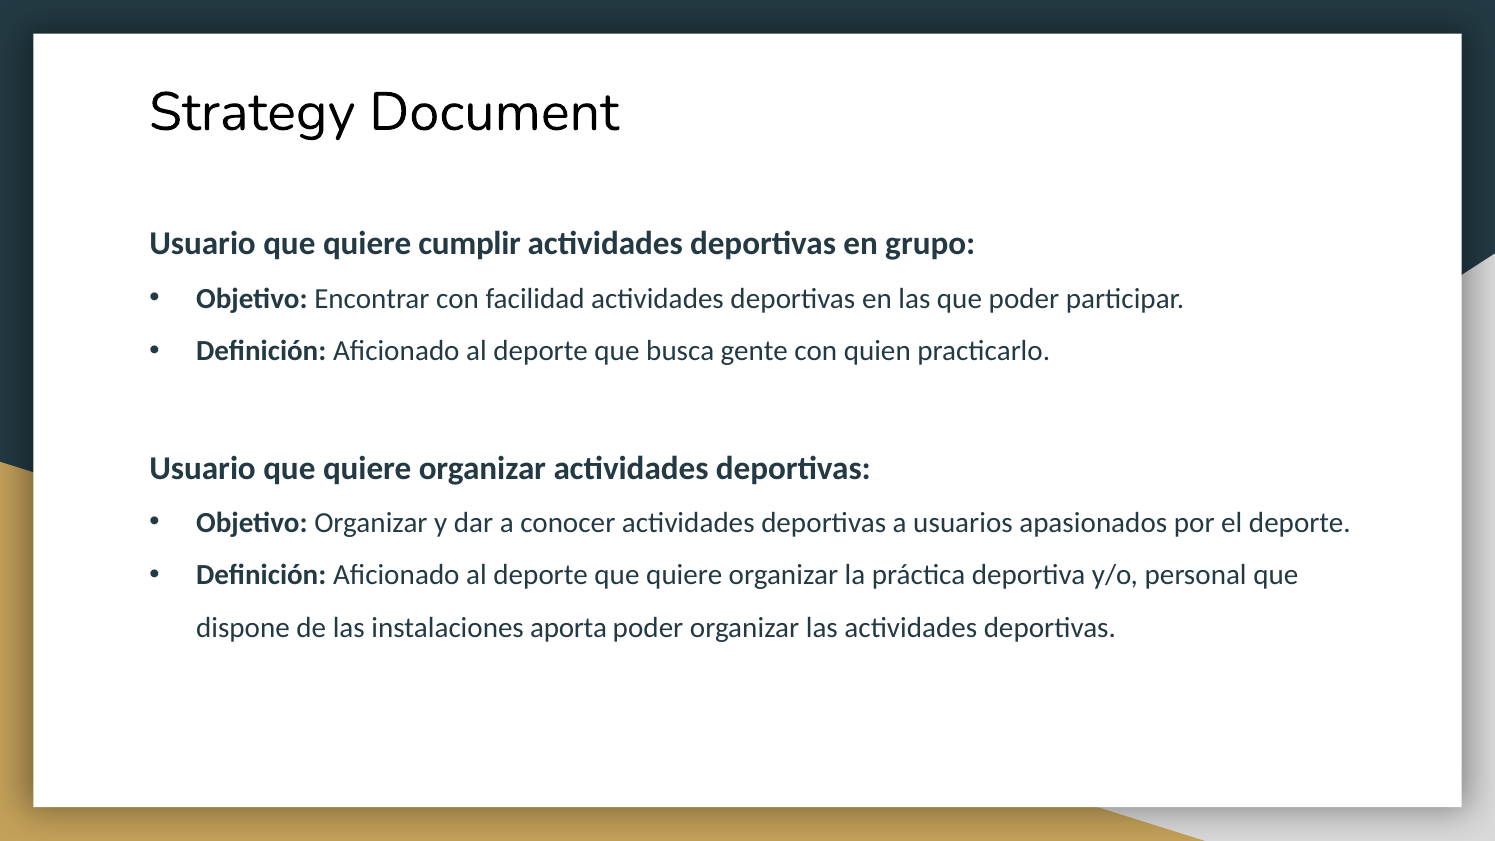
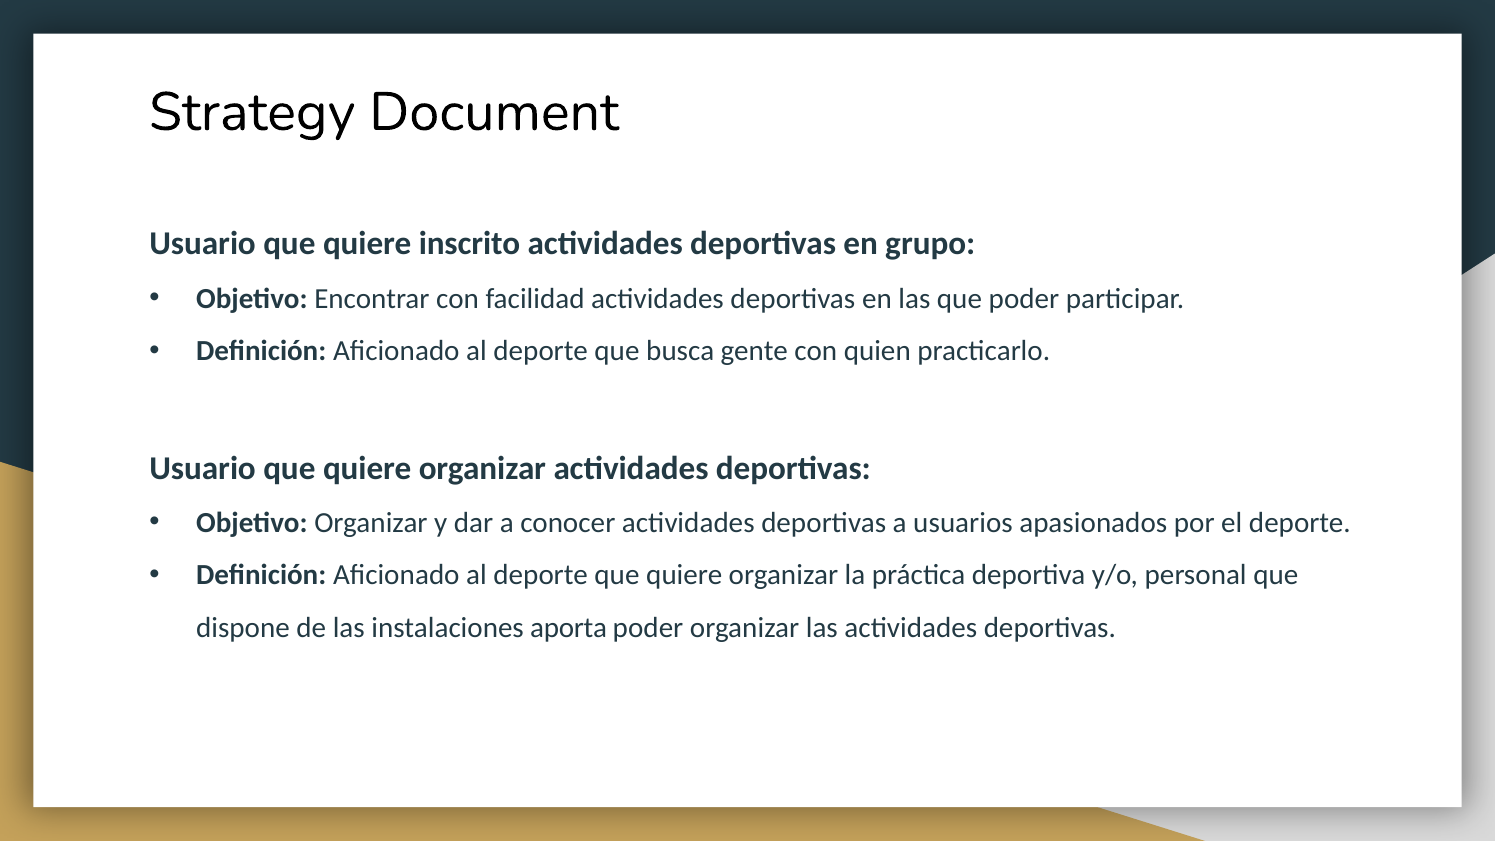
cumplir: cumplir -> inscrito (470, 244)
